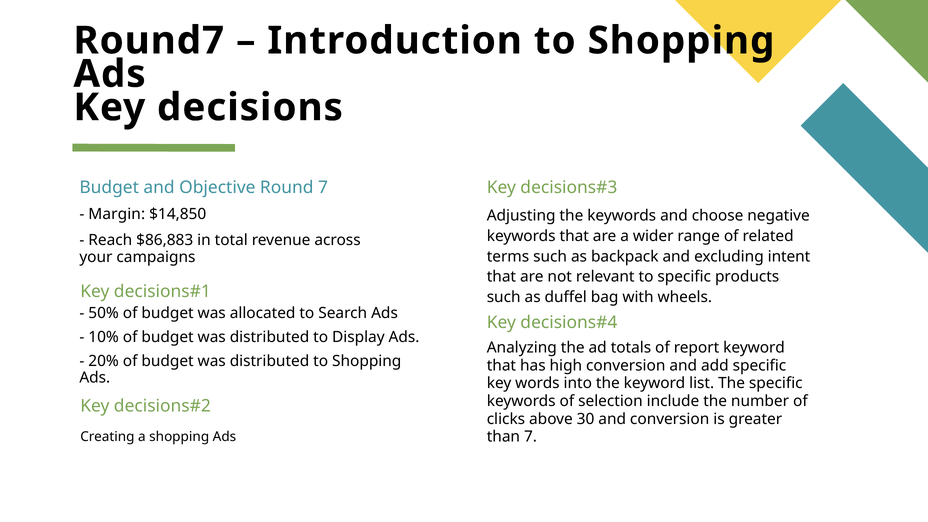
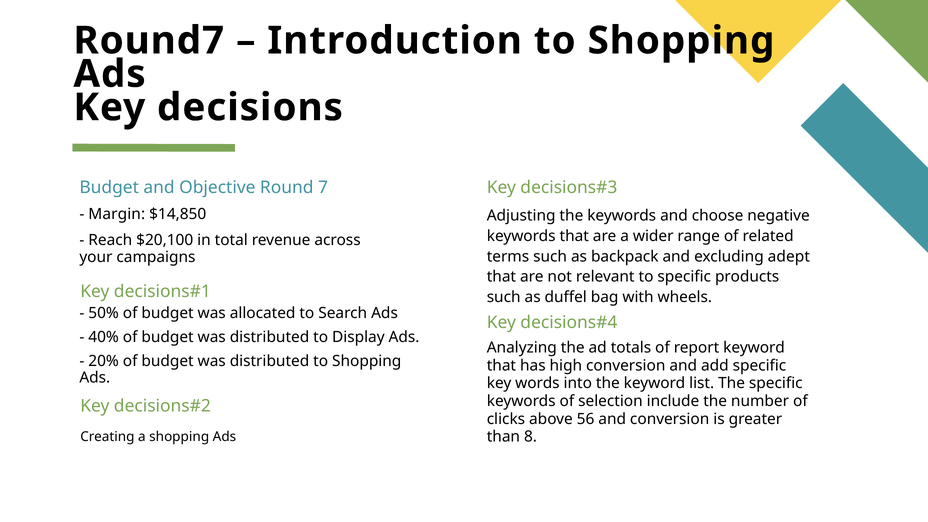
$86,883: $86,883 -> $20,100 (165, 240)
intent: intent -> adept (789, 257)
10%: 10% -> 40% (104, 337)
30: 30 -> 56 (586, 419)
than 7: 7 -> 8 (530, 437)
